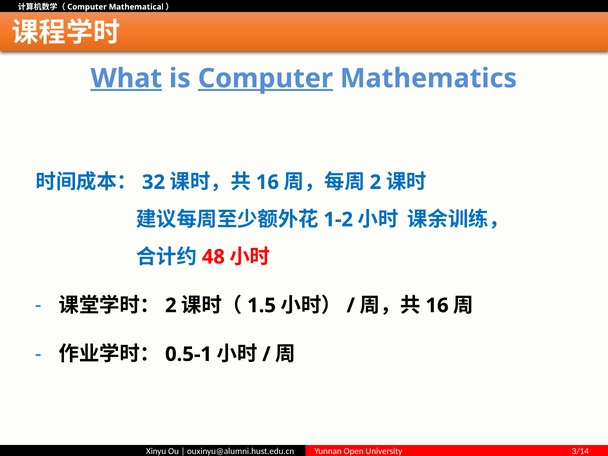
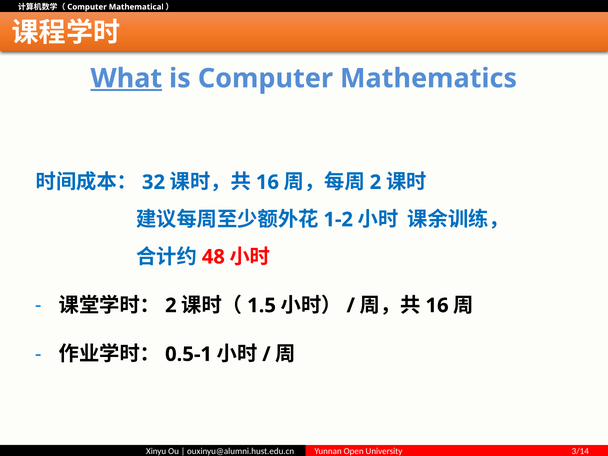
Computer underline: present -> none (265, 78)
